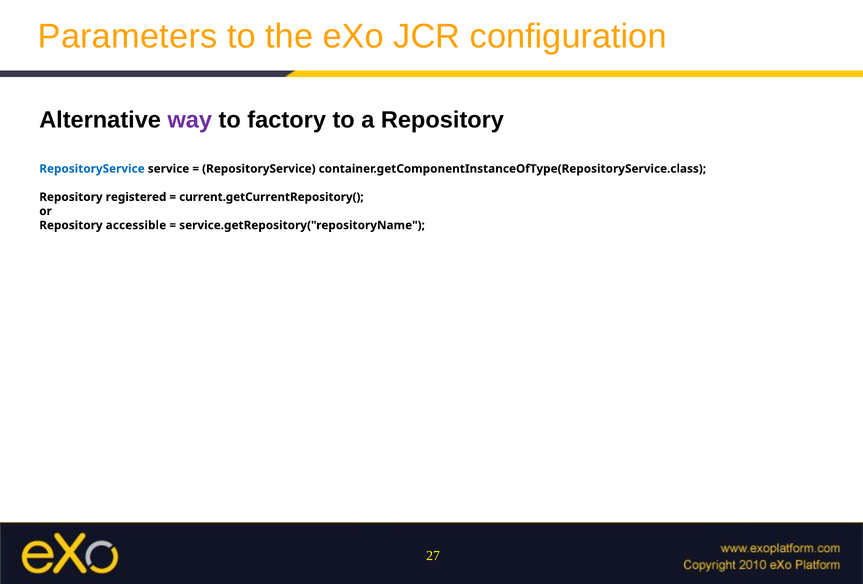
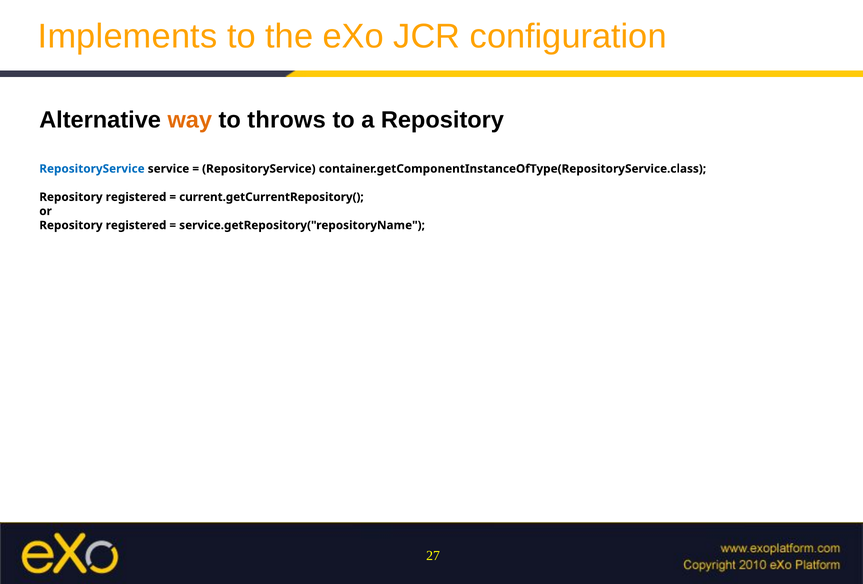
Parameters: Parameters -> Implements (128, 37)
way colour: purple -> orange (190, 120)
factory: factory -> throws (287, 120)
accessible: accessible -> registered (136, 226)
